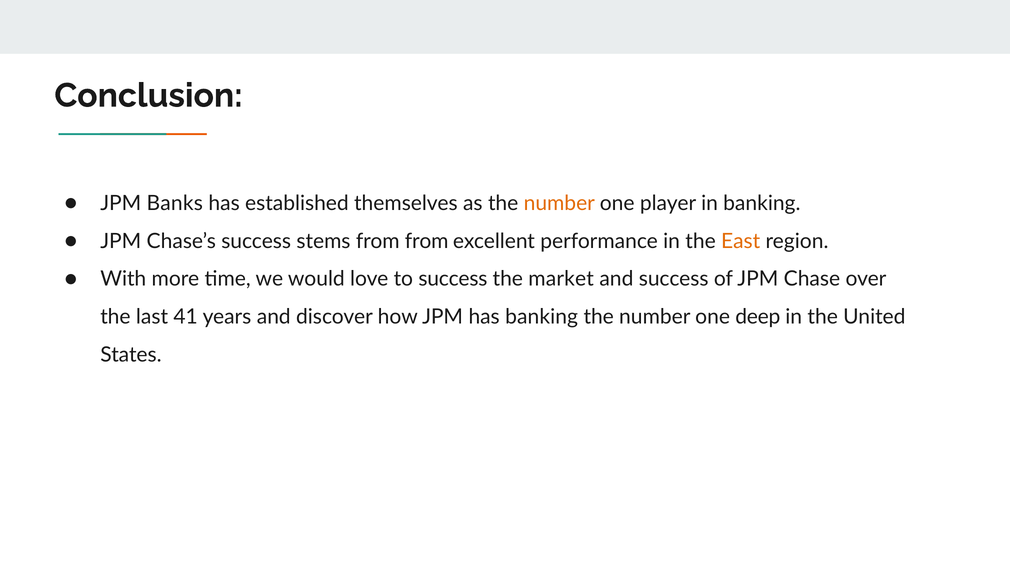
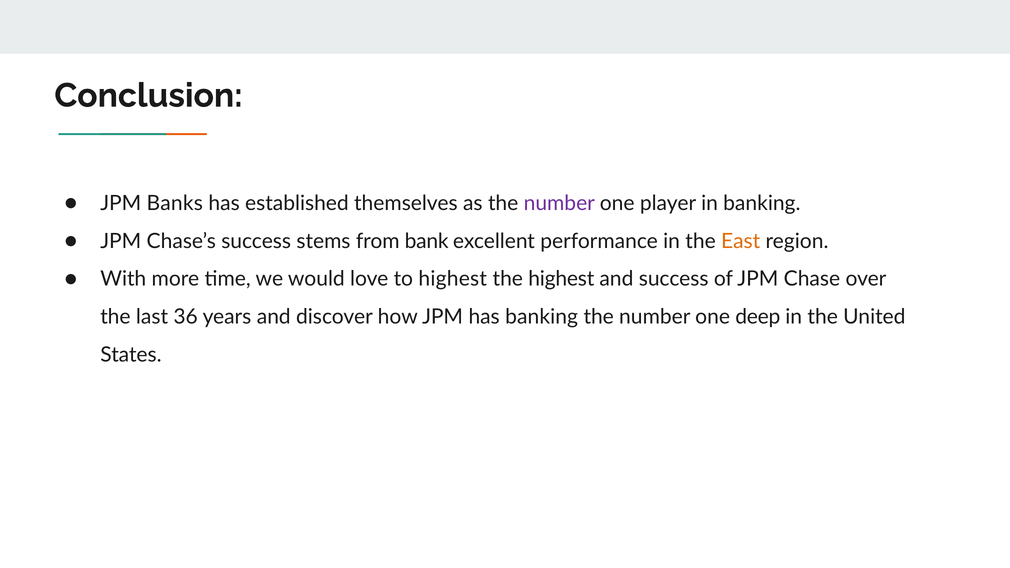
number colour: orange -> purple (559, 203)
from from: from -> bank (427, 241)
to success: success -> highest (453, 279)
the market: market -> highest (561, 279)
41: 41 -> 36 (186, 317)
